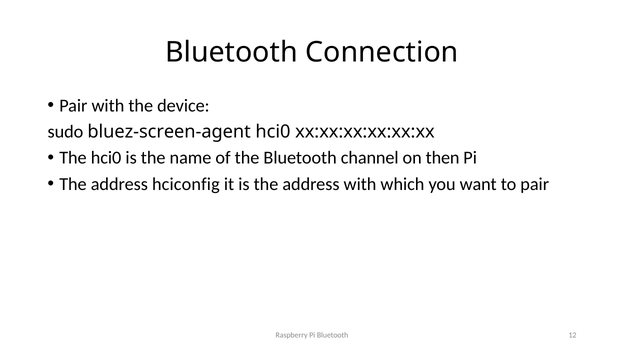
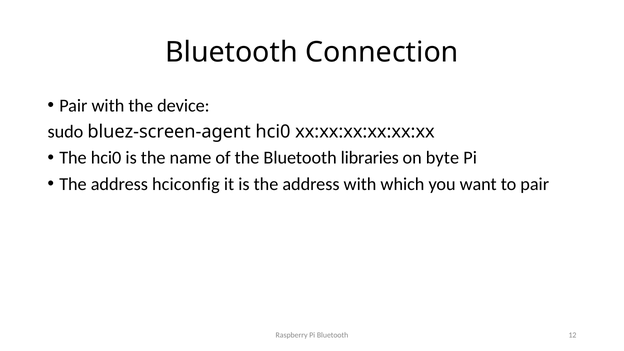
channel: channel -> libraries (370, 158)
then: then -> byte (442, 158)
